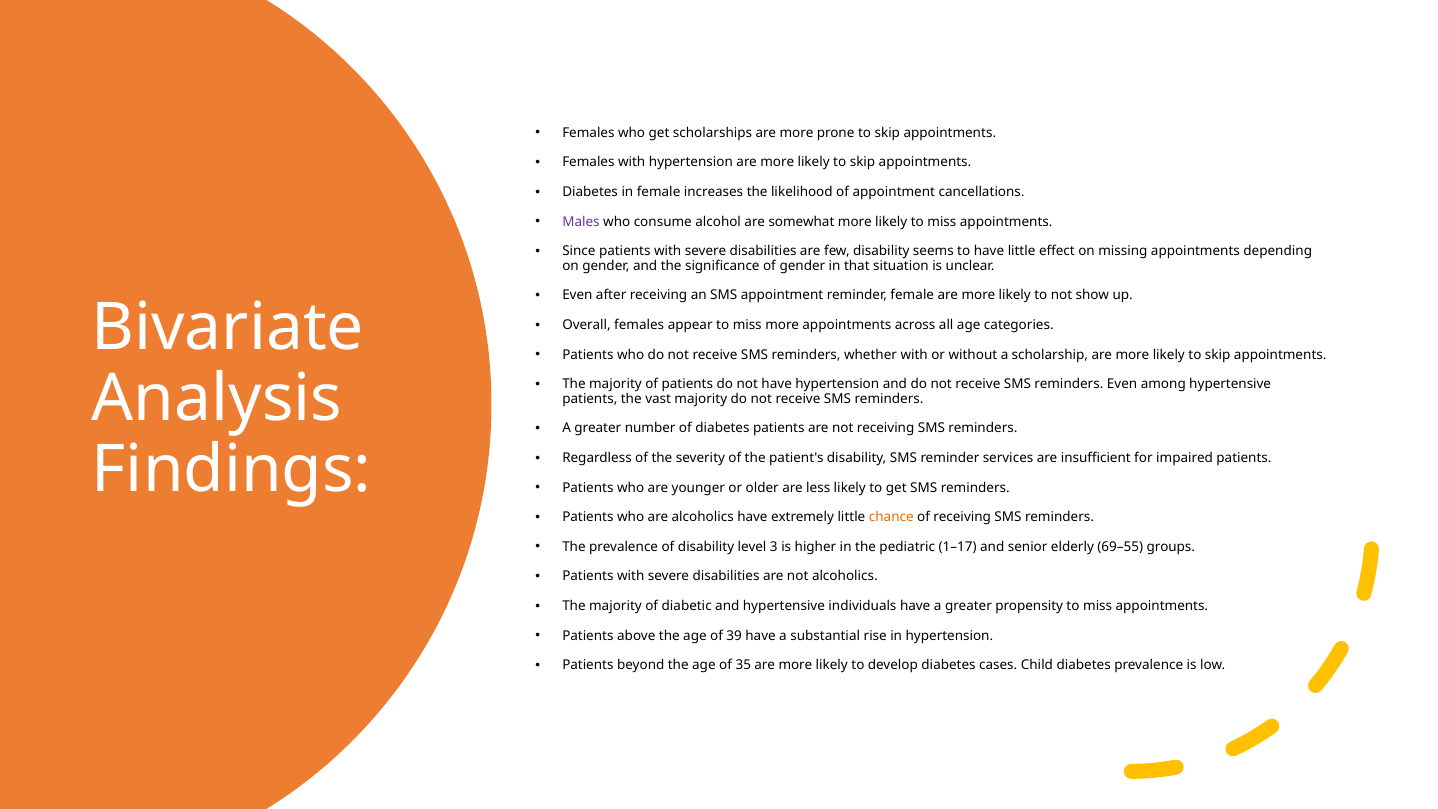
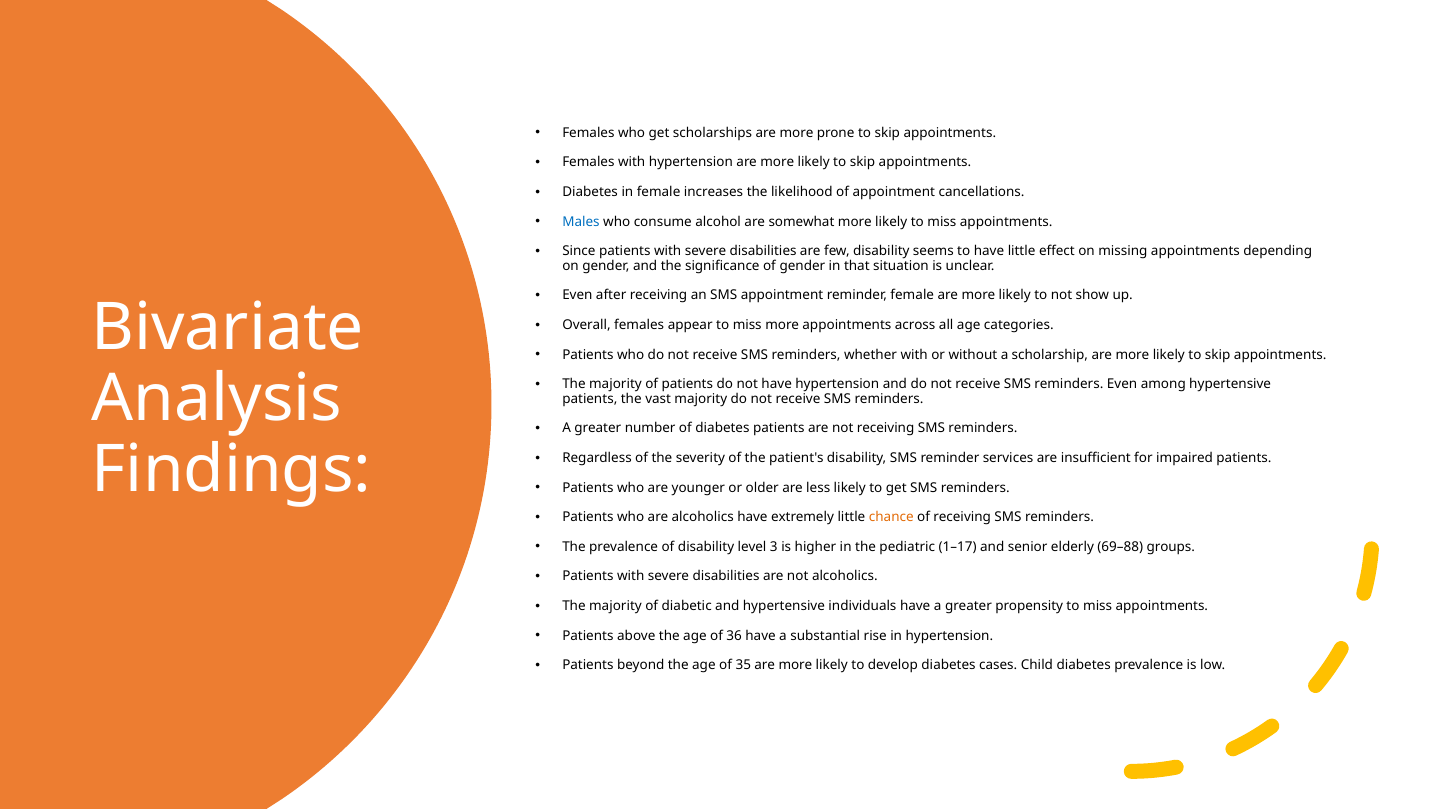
Males colour: purple -> blue (581, 222)
69–55: 69–55 -> 69–88 (1120, 547)
39: 39 -> 36 (734, 636)
